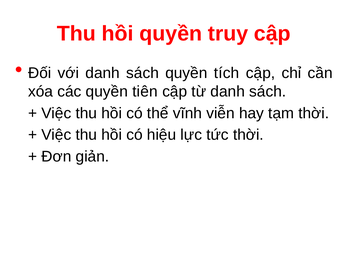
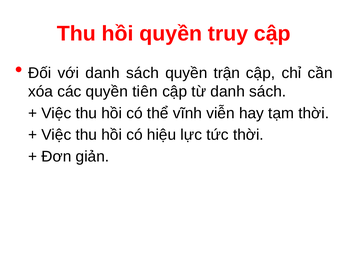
tích: tích -> trận (227, 73)
